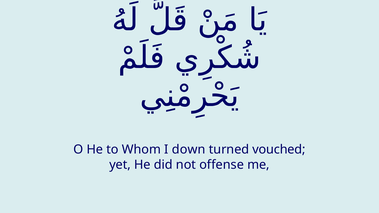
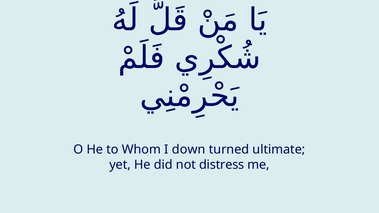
vouched: vouched -> ultimate (279, 150)
offense: offense -> distress (222, 165)
